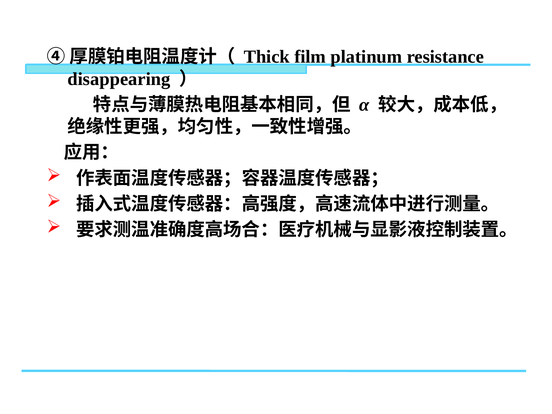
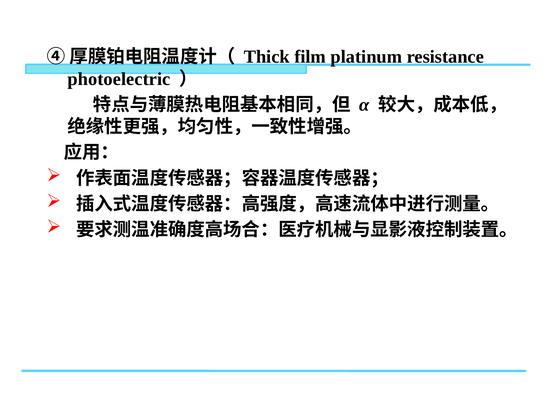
disappearing: disappearing -> photoelectric (119, 79)
